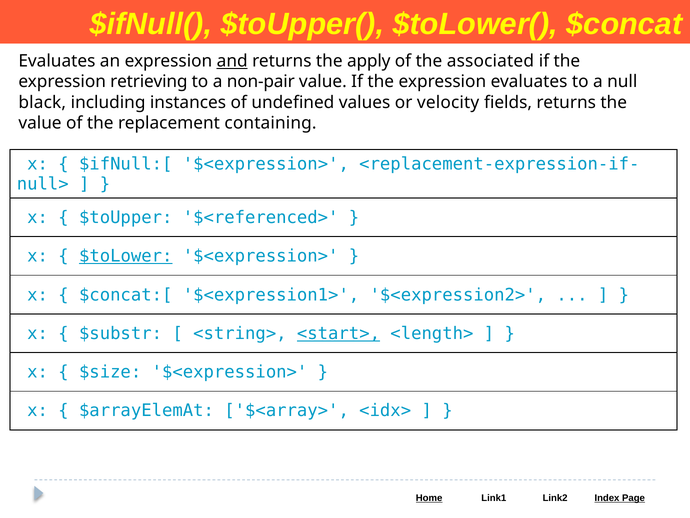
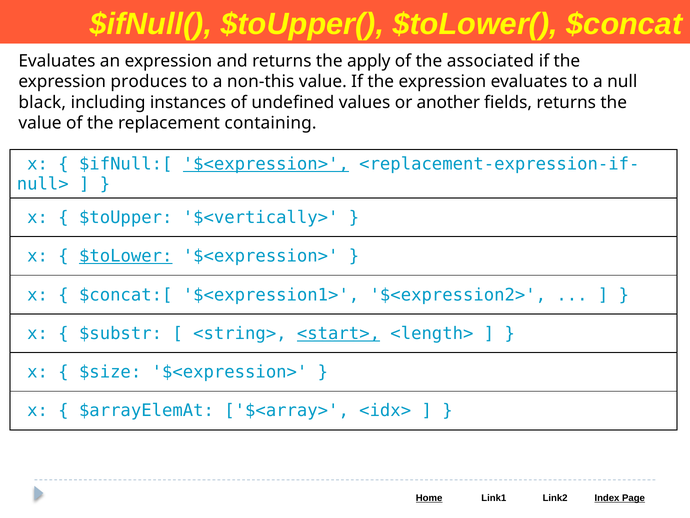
and underline: present -> none (232, 61)
retrieving: retrieving -> produces (149, 82)
non-pair: non-pair -> non-this (261, 82)
velocity: velocity -> another (448, 102)
$<expression> underline: none -> present (266, 164)
$<referenced>: $<referenced> -> $<vertically> (261, 217)
